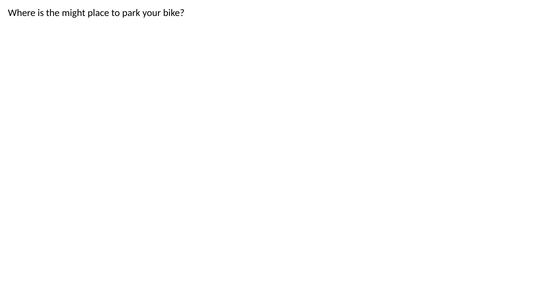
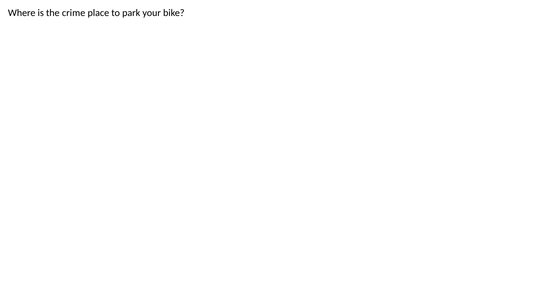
might: might -> crime (74, 13)
